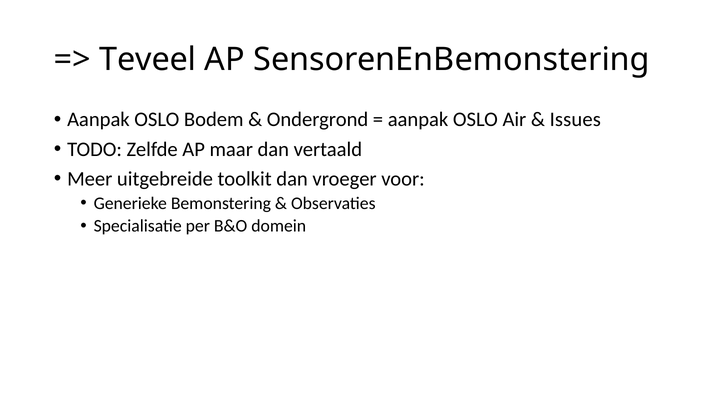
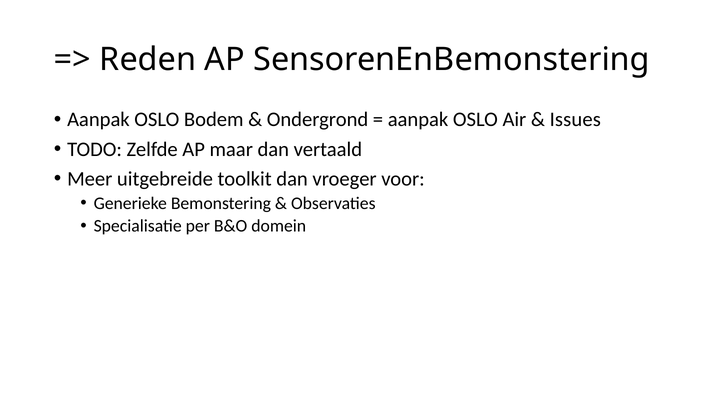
Teveel: Teveel -> Reden (148, 59)
